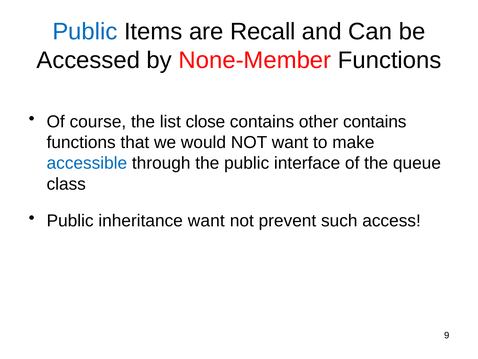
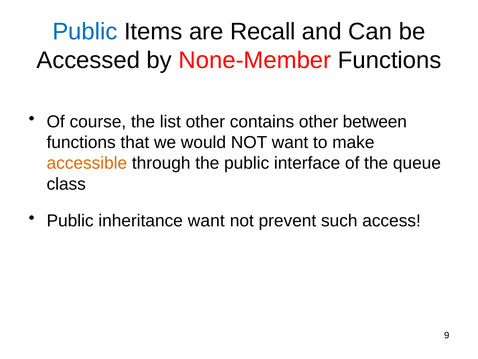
list close: close -> other (205, 122)
other contains: contains -> between (375, 122)
accessible colour: blue -> orange (87, 163)
